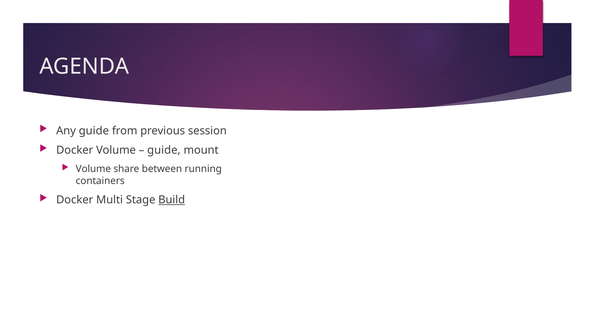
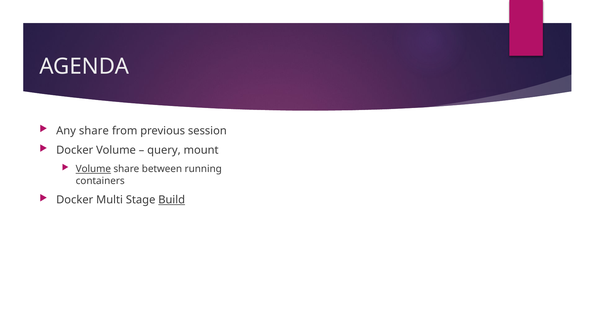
Any guide: guide -> share (94, 131)
guide: guide -> query (164, 150)
Volume underline: none -> present (93, 169)
